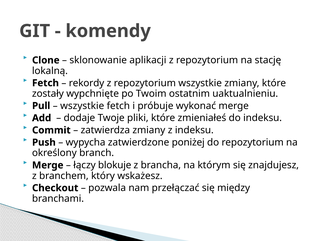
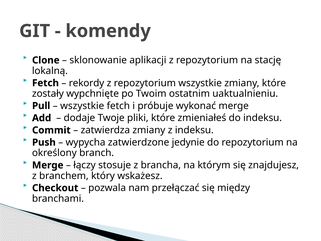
poniżej: poniżej -> jedynie (188, 142)
blokuje: blokuje -> stosuje (115, 165)
